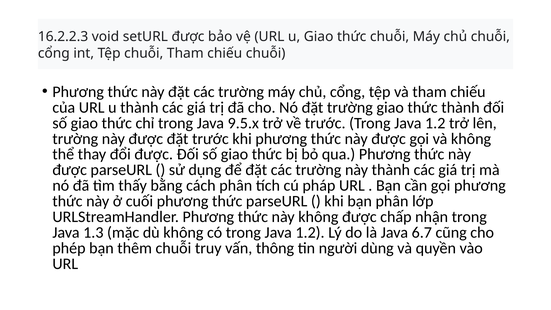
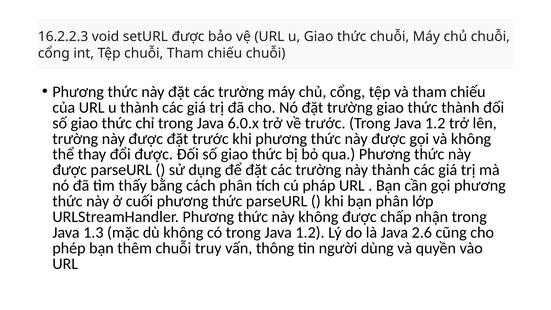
9.5.x: 9.5.x -> 6.0.x (243, 123)
6.7: 6.7 -> 2.6 (422, 232)
